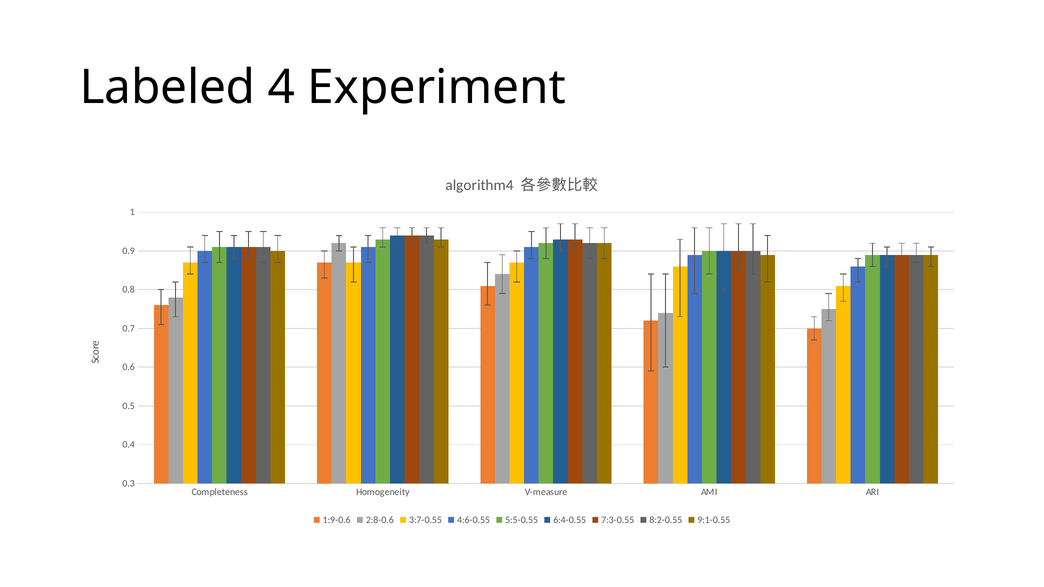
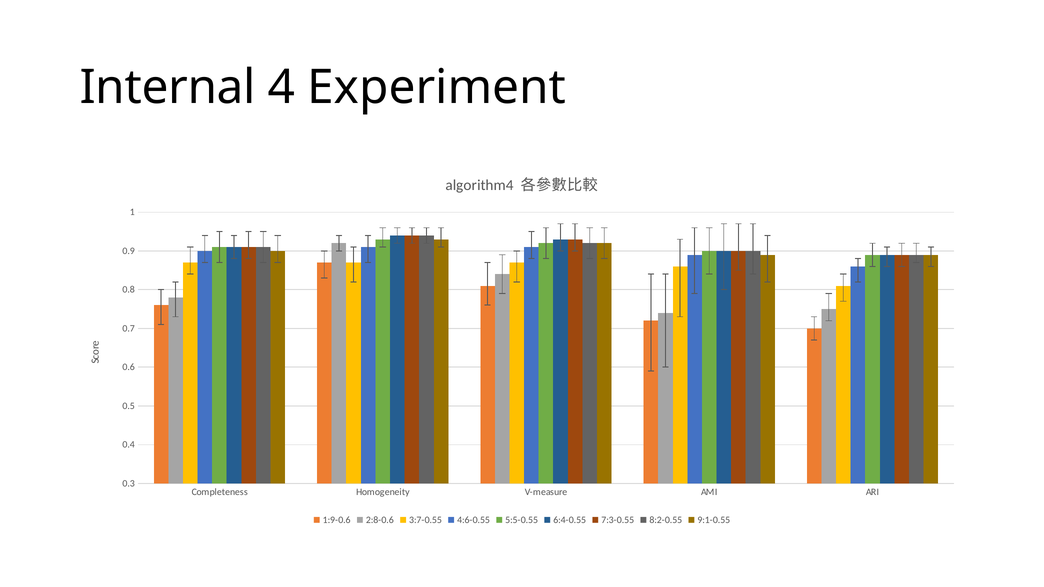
Labeled: Labeled -> Internal (168, 88)
